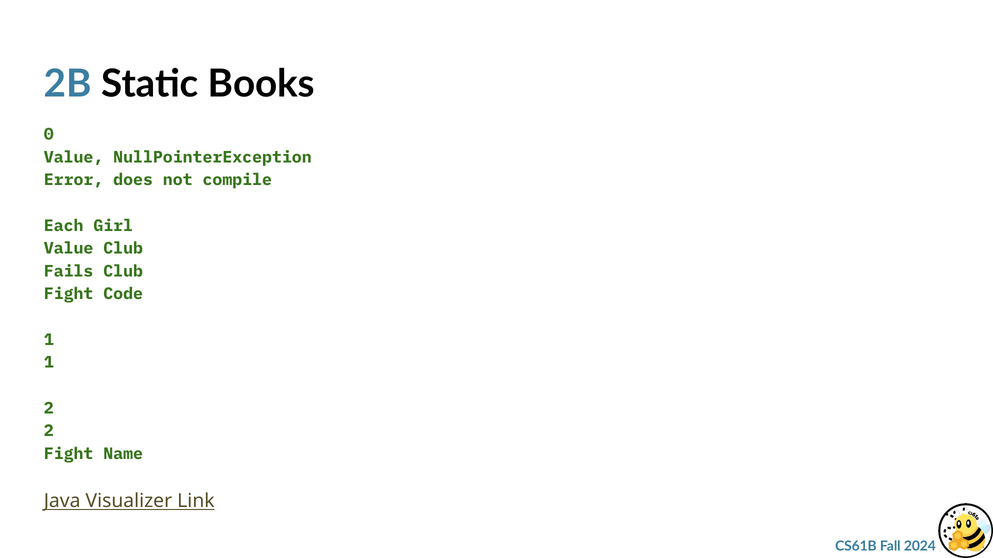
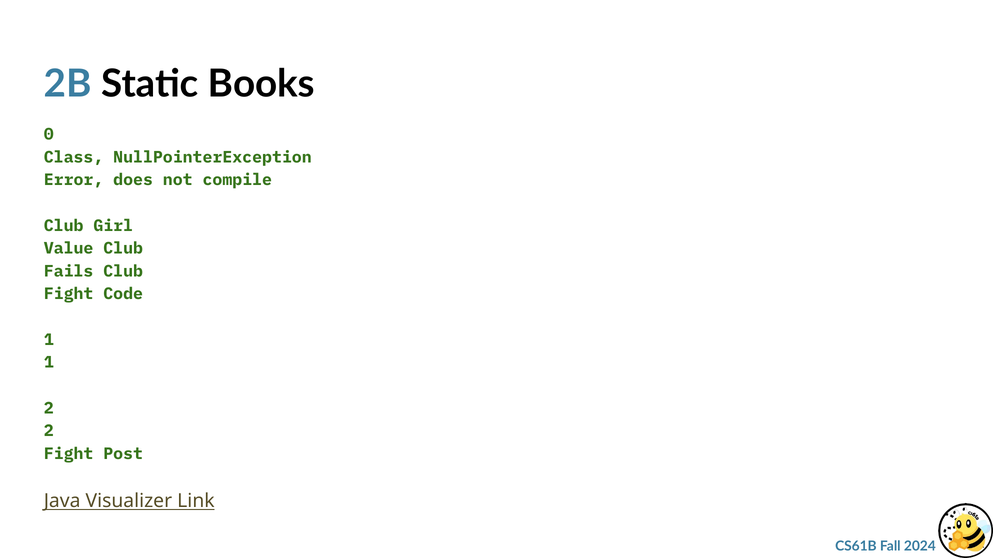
Value: Value -> Class (74, 157)
Each: Each -> Club (64, 226)
Name: Name -> Post (123, 454)
